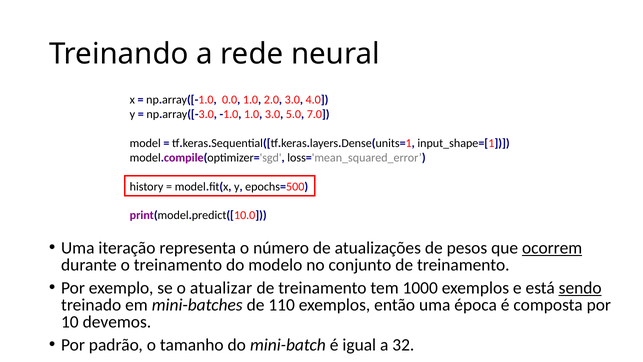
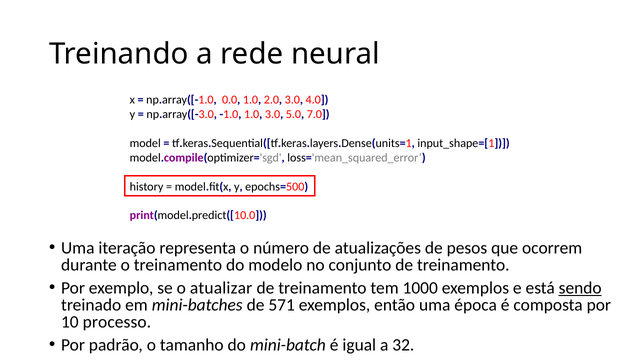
ocorrem underline: present -> none (552, 248)
110: 110 -> 571 (282, 305)
devemos: devemos -> processo (117, 322)
